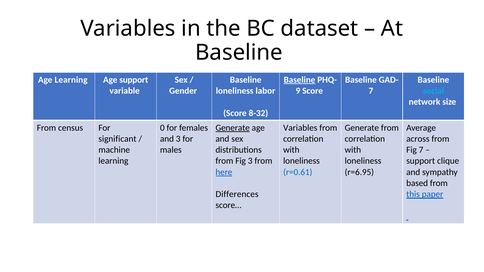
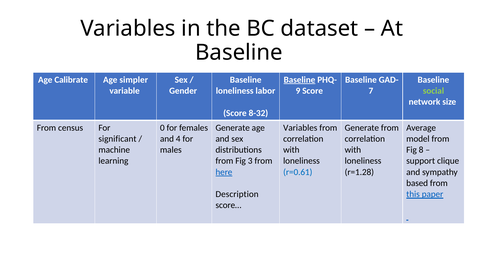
Age Learning: Learning -> Calibrate (71, 80)
Age support: support -> simpler (134, 80)
social colour: light blue -> light green (433, 91)
Generate underline: present -> none (233, 128)
and 3: 3 -> 4 (178, 139)
across: across -> model (418, 139)
Fig 7: 7 -> 8 (421, 150)
r=6.95: r=6.95 -> r=1.28 (359, 172)
Differences: Differences -> Description (237, 194)
